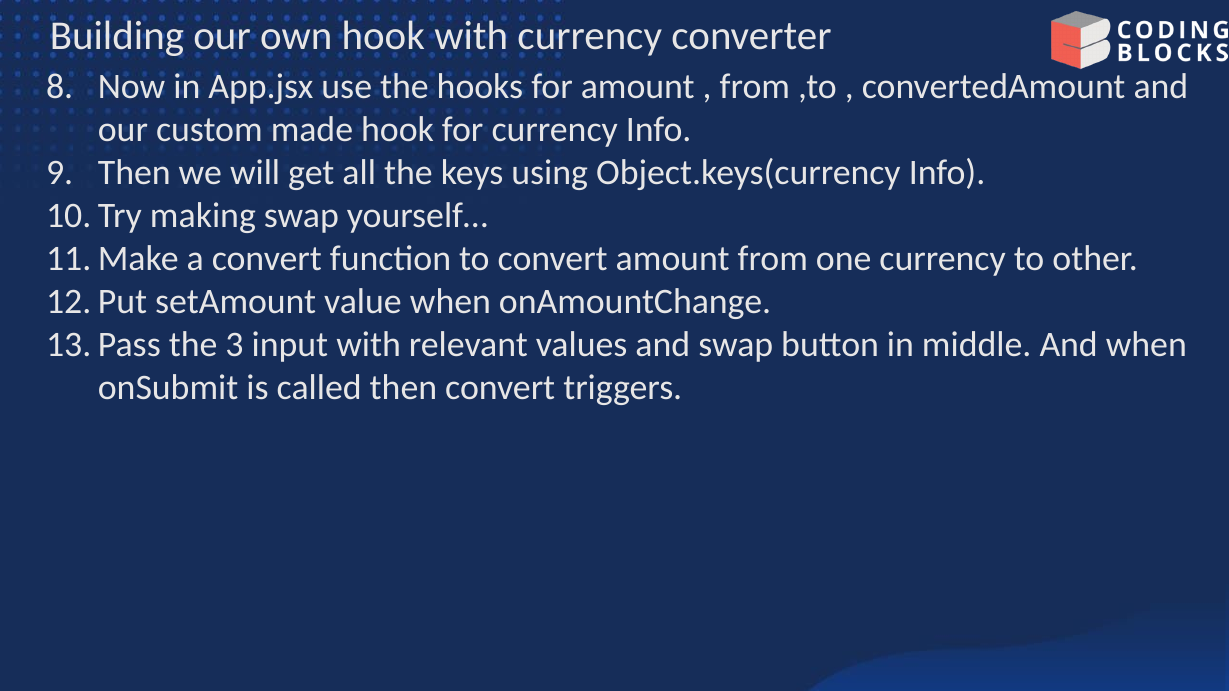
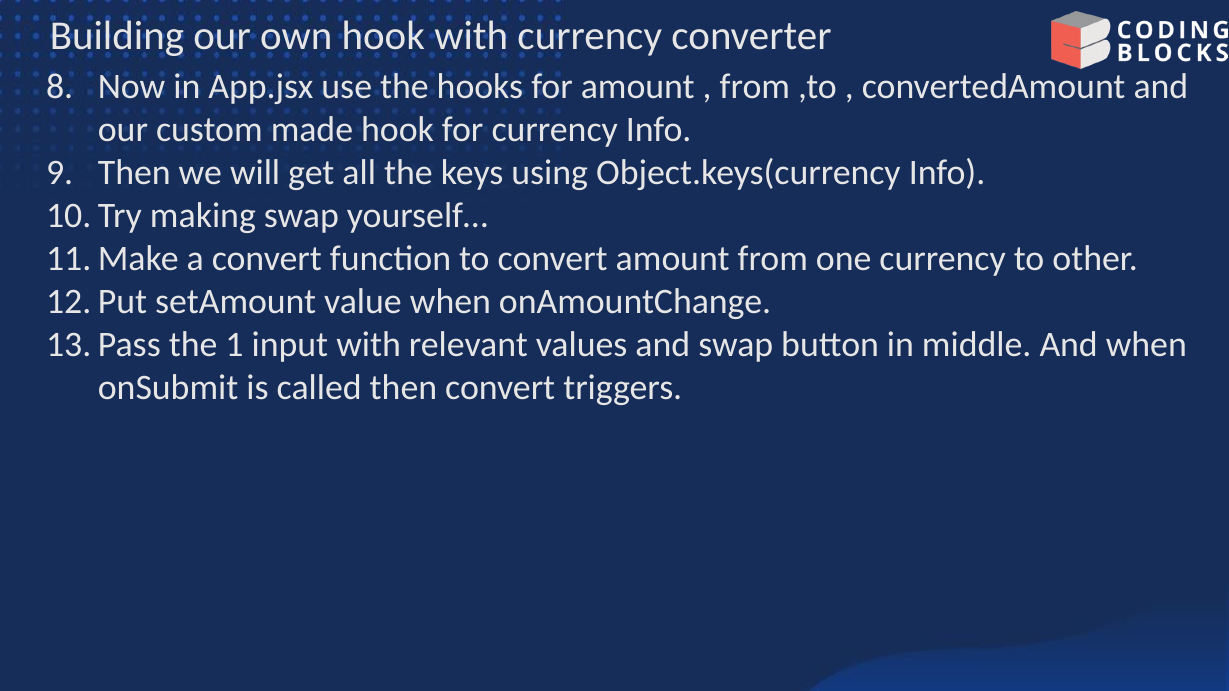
3: 3 -> 1 (234, 345)
